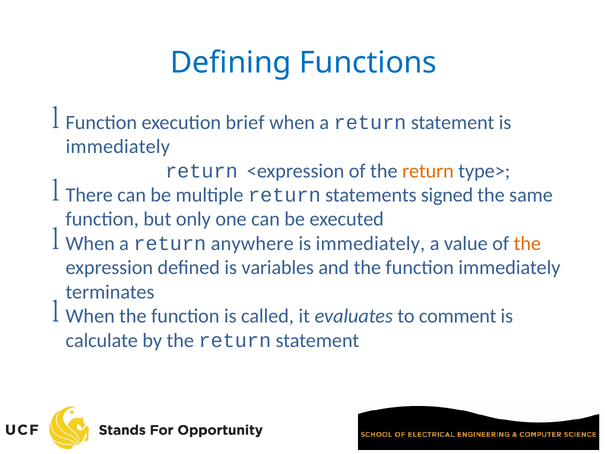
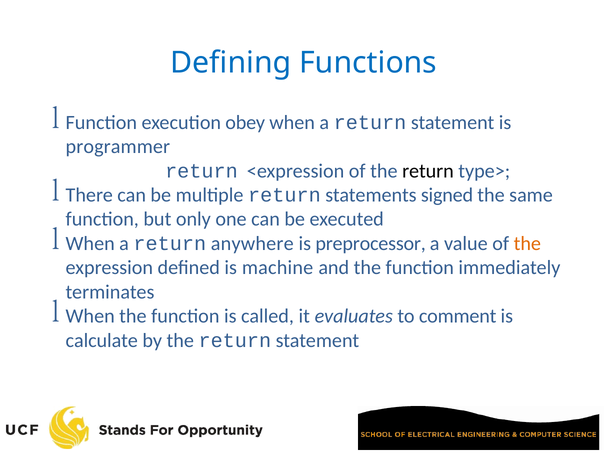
brief: brief -> obey (245, 122)
immediately: immediately -> programmer (118, 147)
return colour: orange -> black (428, 171)
immediately: immediately -> preprocessor (371, 243)
variables: variables -> machine (278, 268)
